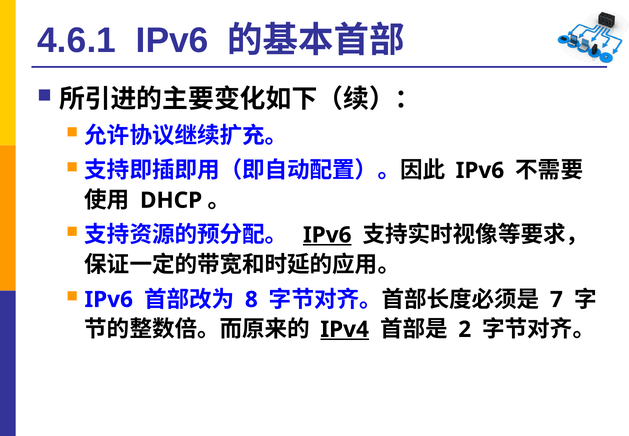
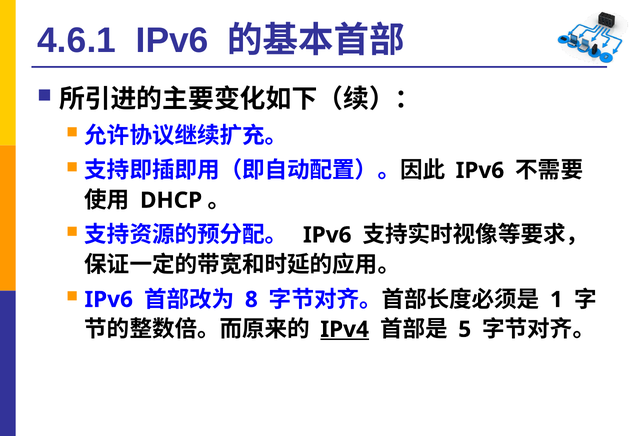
IPv6 underline: present -> none (327, 235)
7: 7 -> 1 (556, 299)
2: 2 -> 5 (465, 329)
